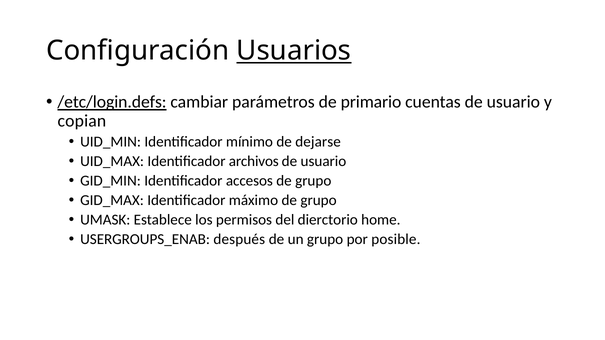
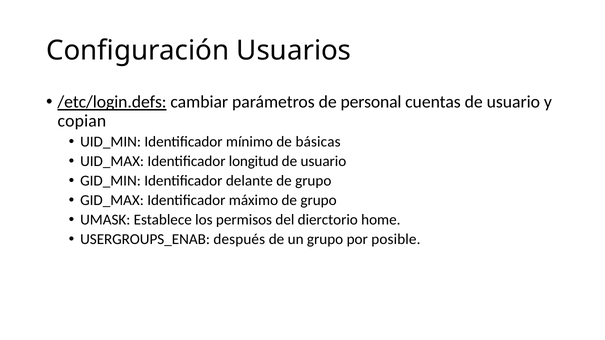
Usuarios underline: present -> none (294, 51)
primario: primario -> personal (371, 102)
dejarse: dejarse -> básicas (318, 142)
archivos: archivos -> longitud (254, 162)
accesos: accesos -> delante (249, 181)
